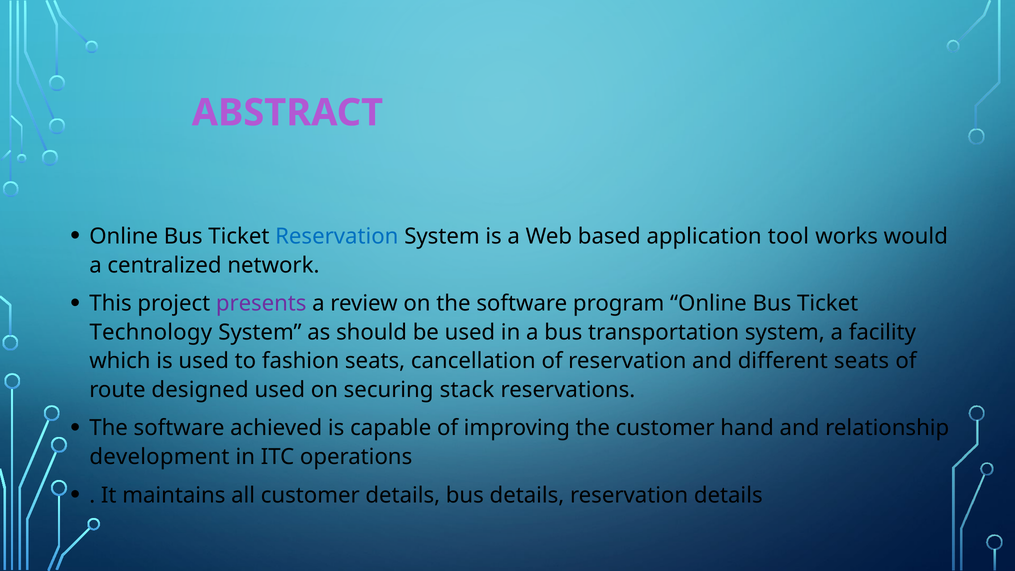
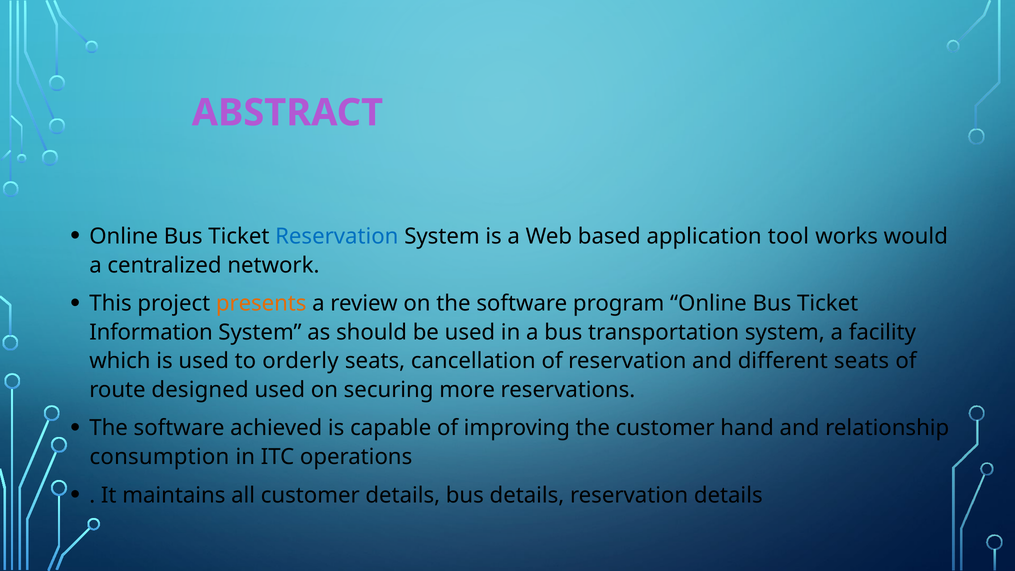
presents colour: purple -> orange (261, 303)
Technology: Technology -> Information (151, 332)
fashion: fashion -> orderly (300, 361)
stack: stack -> more (467, 390)
development: development -> consumption (159, 457)
